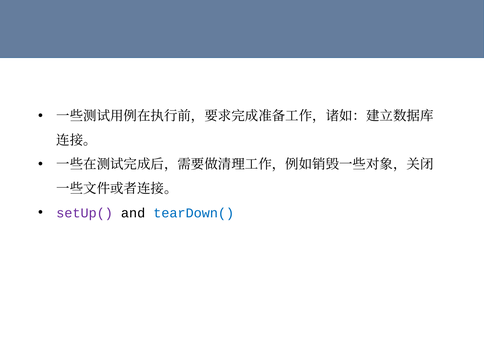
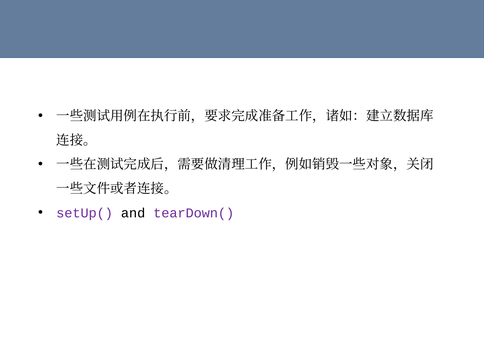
tearDown( colour: blue -> purple (194, 213)
